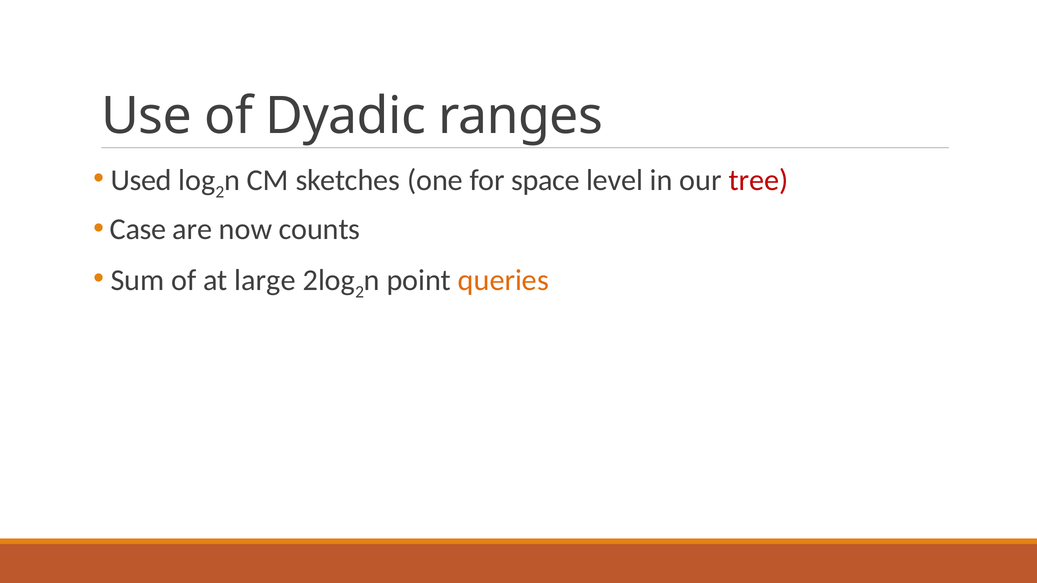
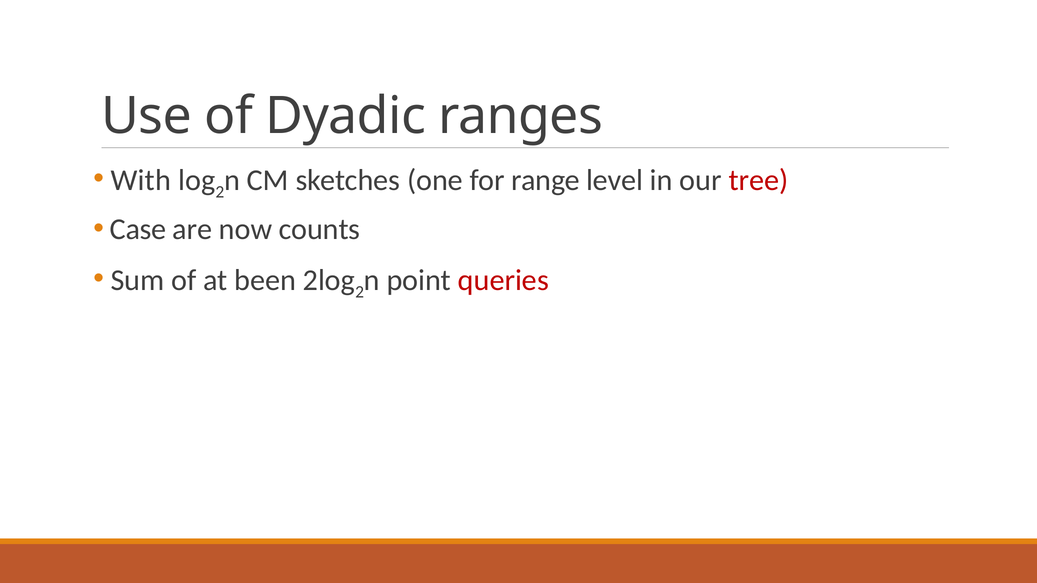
Used: Used -> With (141, 181)
space: space -> range (546, 181)
large: large -> been (265, 280)
queries colour: orange -> red (503, 280)
